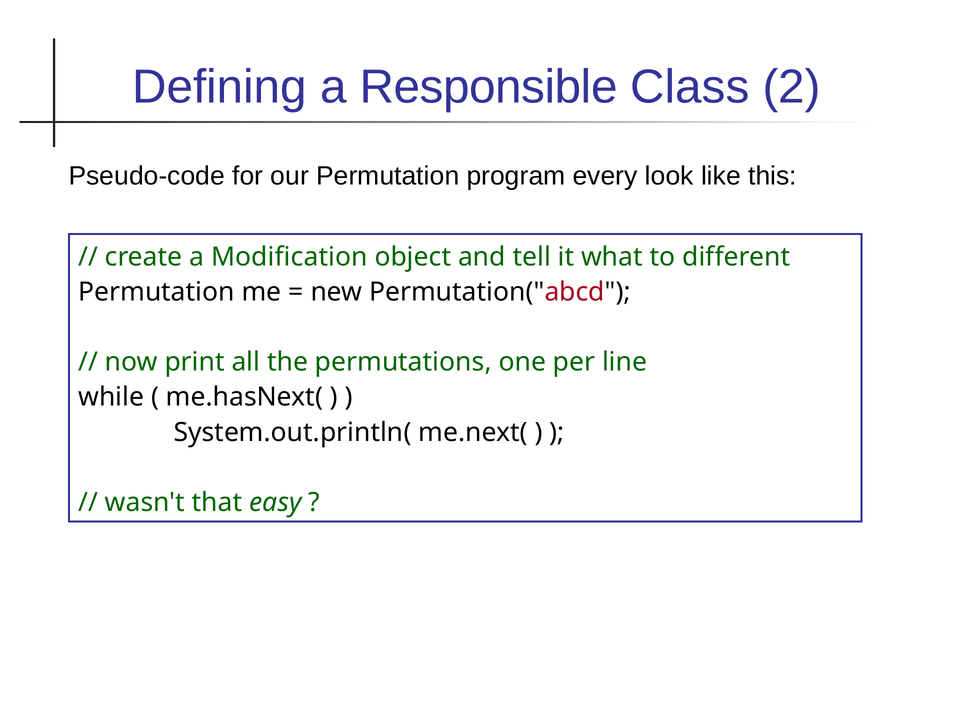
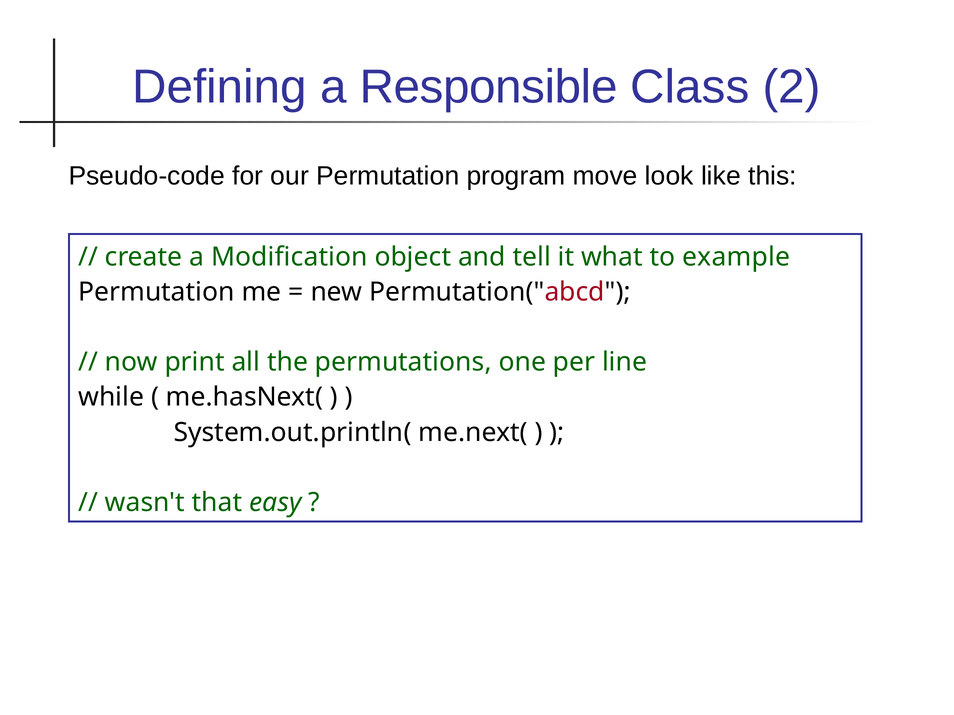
every: every -> move (605, 176)
different: different -> example (736, 257)
